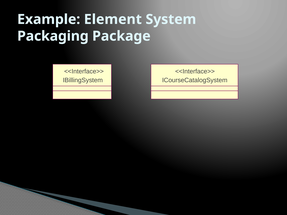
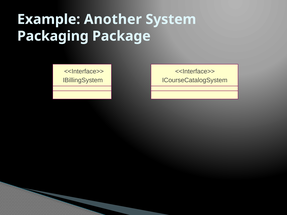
Element: Element -> Another (113, 19)
